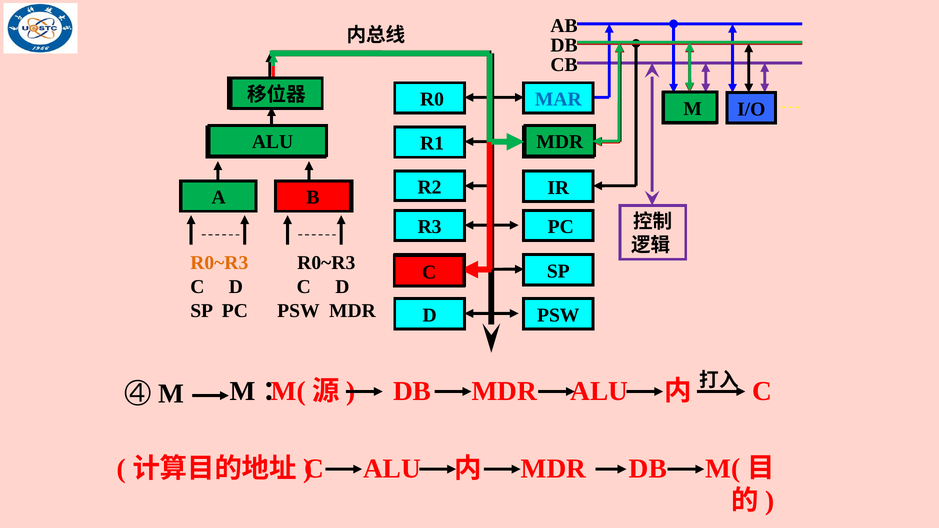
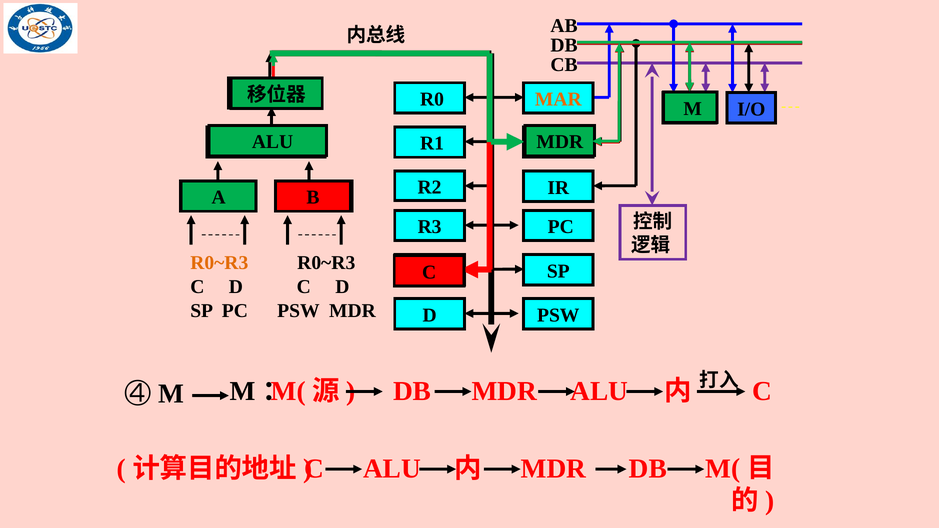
MAR colour: blue -> orange (558, 99)
